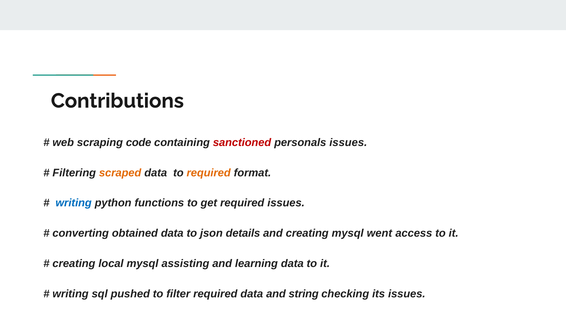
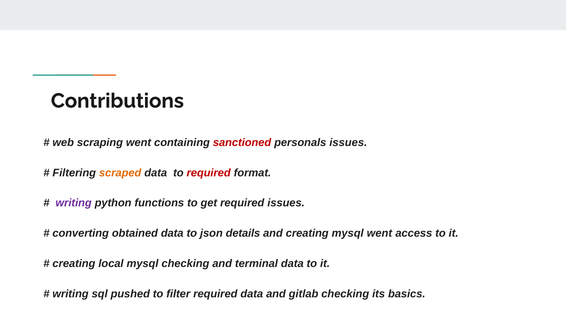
scraping code: code -> went (139, 143)
required colour: orange -> red (209, 173)
writing colour: blue -> purple (74, 203)
mysql assisting: assisting -> checking (185, 264)
learning: learning -> terminal (256, 264)
string: string -> gitlab (304, 294)
its issues: issues -> basics (407, 294)
